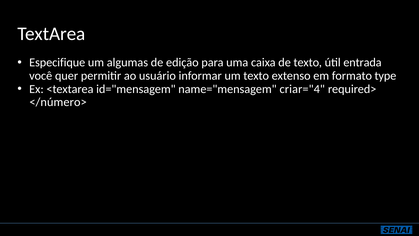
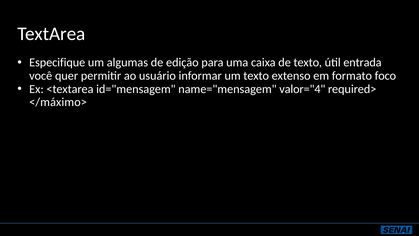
type: type -> foco (385, 76)
criar="4: criar="4 -> valor="4 (302, 89)
</número>: </número> -> </máximo> (58, 102)
